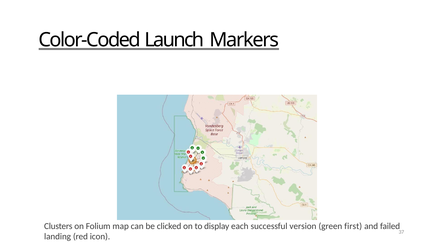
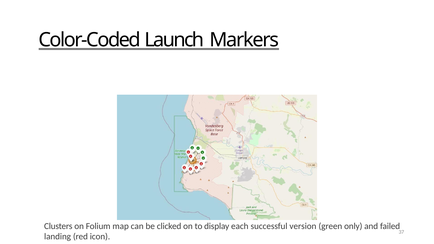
first: first -> only (353, 226)
